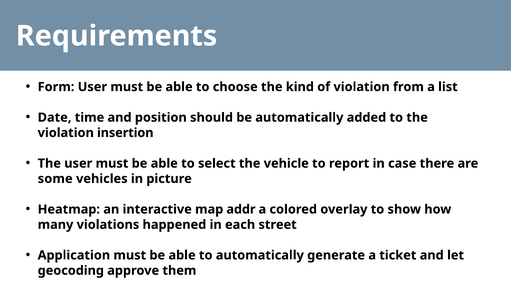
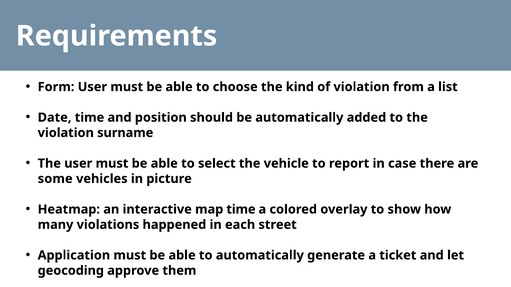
insertion: insertion -> surname (125, 133)
map addr: addr -> time (241, 210)
